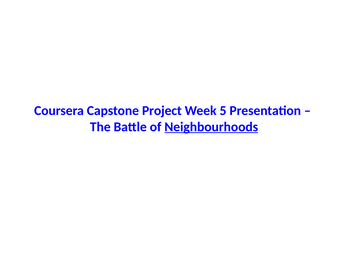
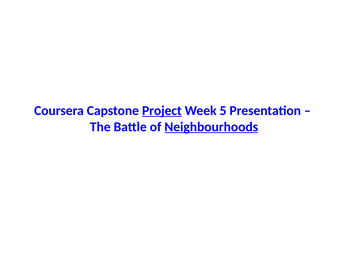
Project underline: none -> present (162, 111)
